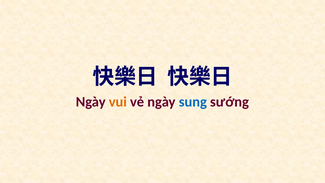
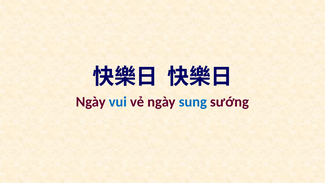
vui colour: orange -> blue (118, 102)
